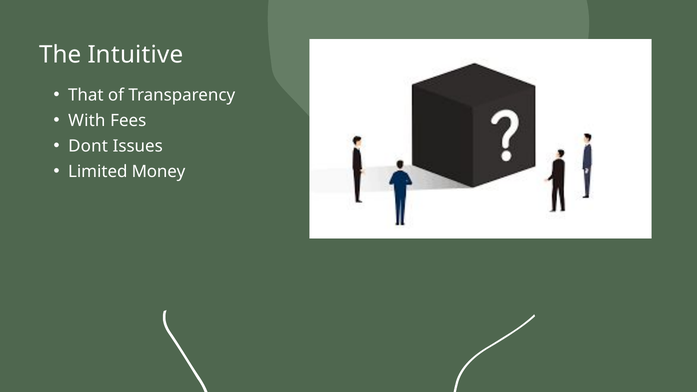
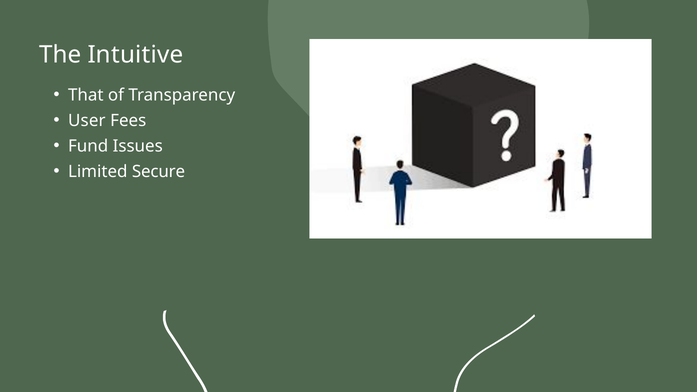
With: With -> User (87, 121)
Dont: Dont -> Fund (88, 146)
Money: Money -> Secure (158, 172)
